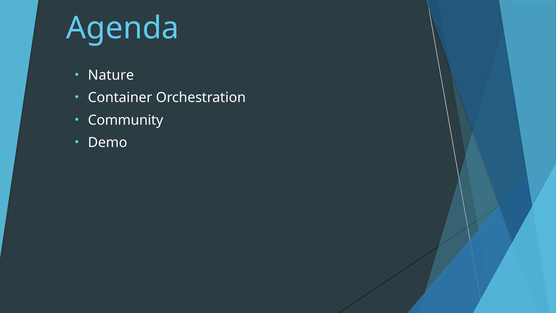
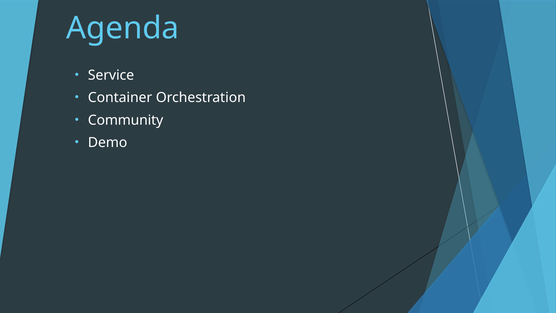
Nature: Nature -> Service (111, 75)
